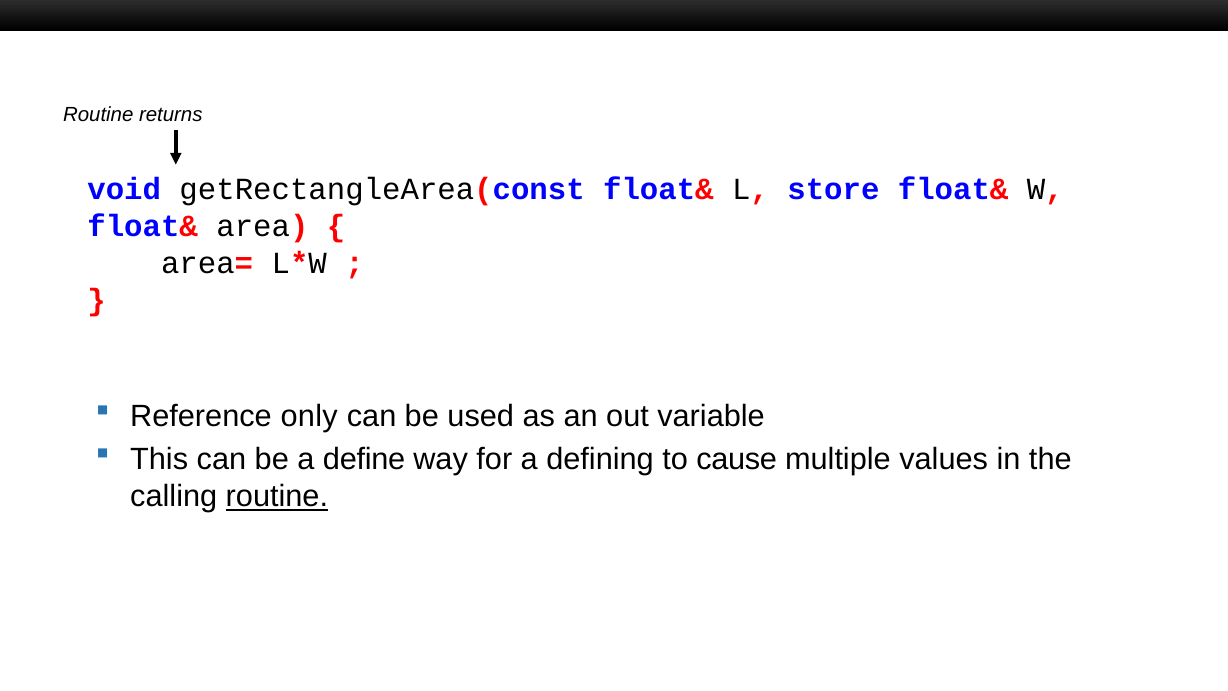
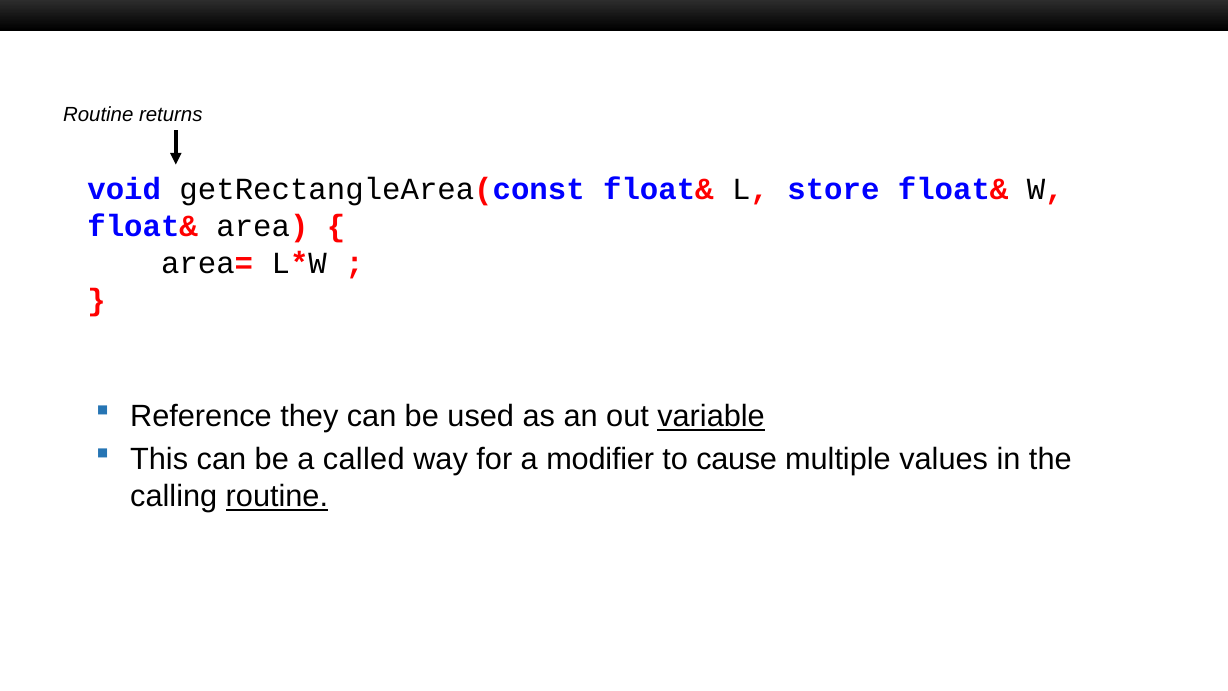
only: only -> they (309, 417)
variable underline: none -> present (711, 417)
define: define -> called (364, 460)
defining: defining -> modifier (600, 460)
